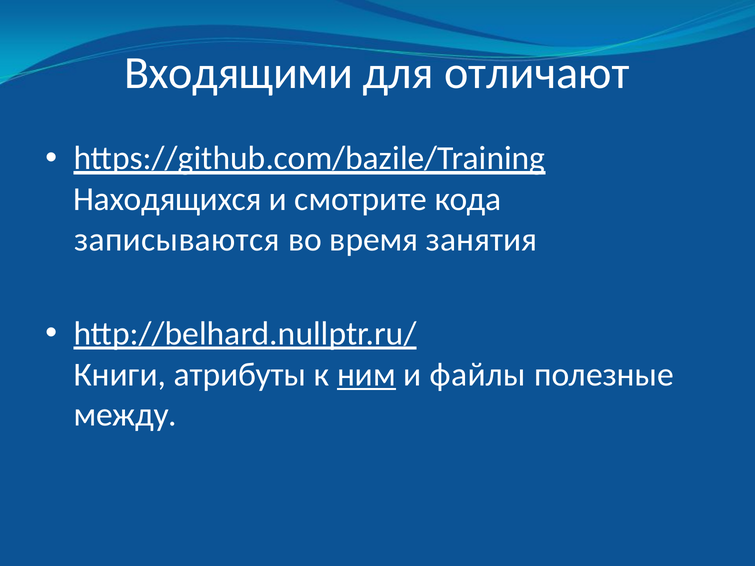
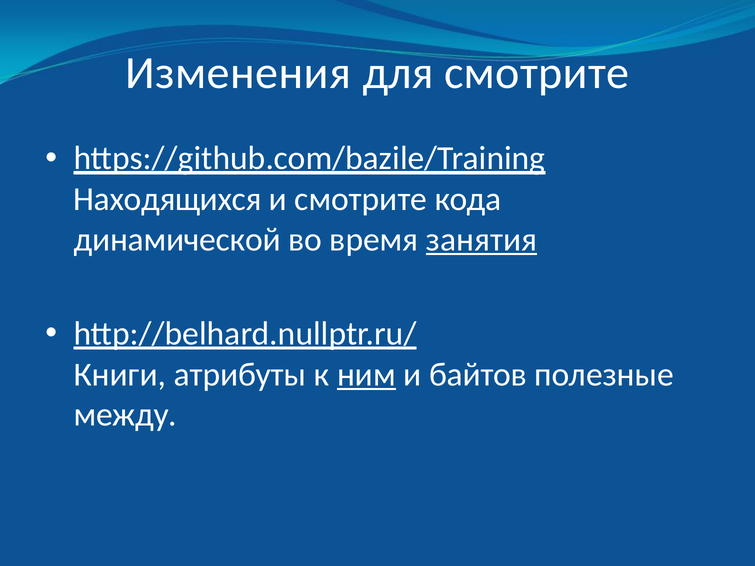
Входящими: Входящими -> Изменения (238, 73)
для отличают: отличают -> смотрите (537, 73)
записываются: записываются -> динамической (177, 240)
занятия underline: none -> present (481, 240)
файлы: файлы -> байтов (478, 375)
